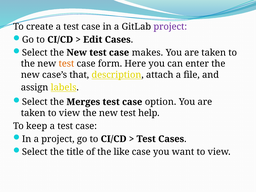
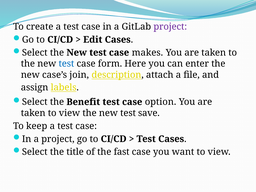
test colour: orange -> blue (66, 64)
that: that -> join (79, 75)
Merges: Merges -> Benefit (83, 102)
help: help -> save (149, 113)
like: like -> fast (122, 152)
